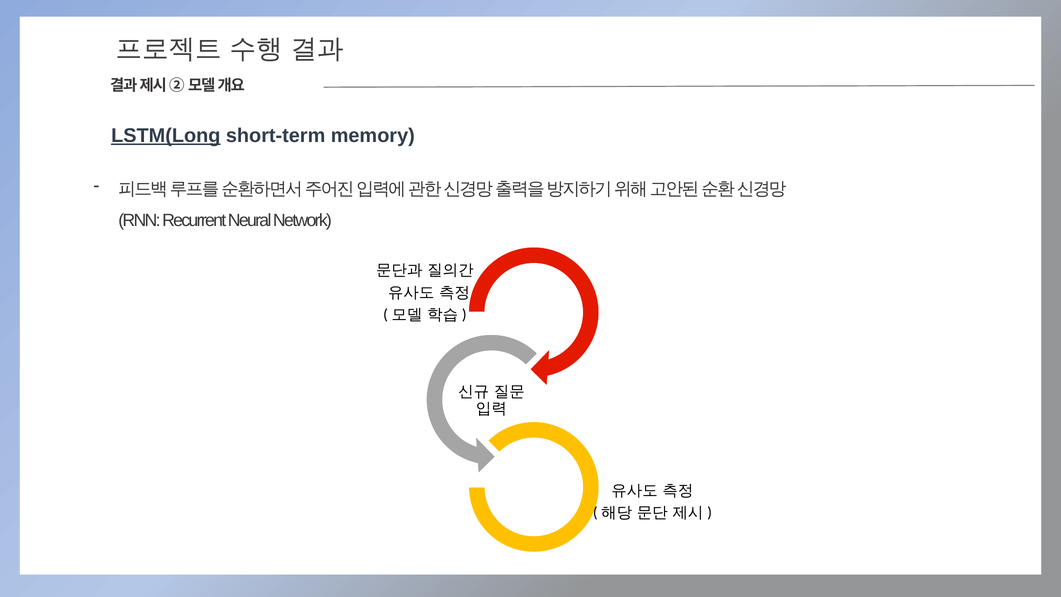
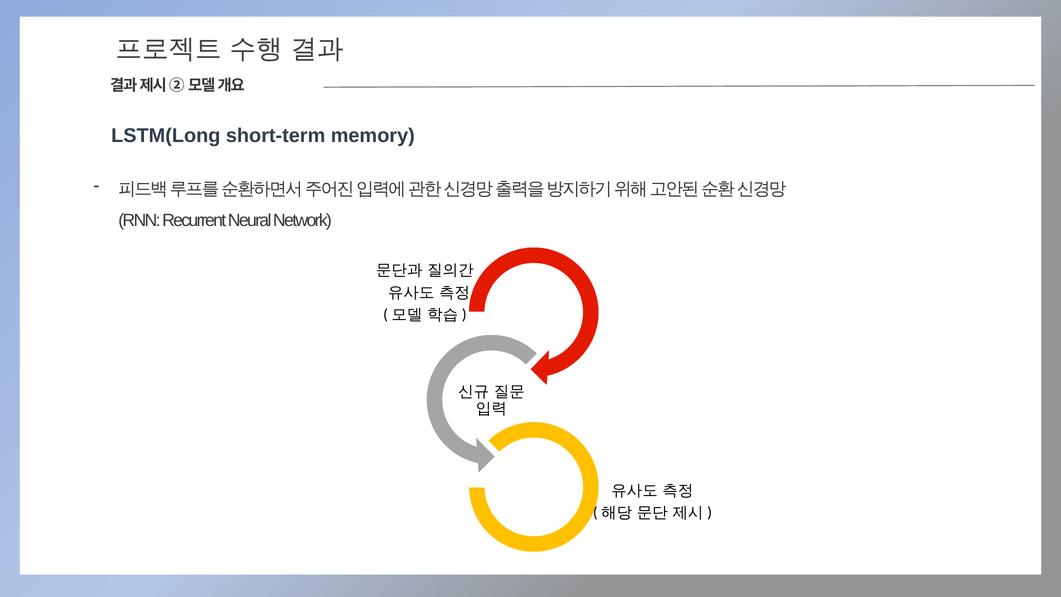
LSTM(Long underline: present -> none (166, 136)
